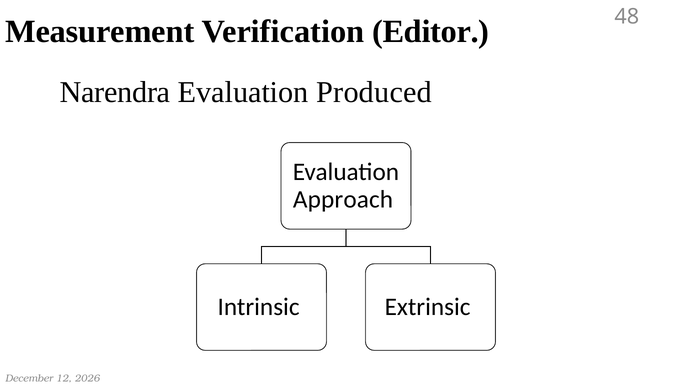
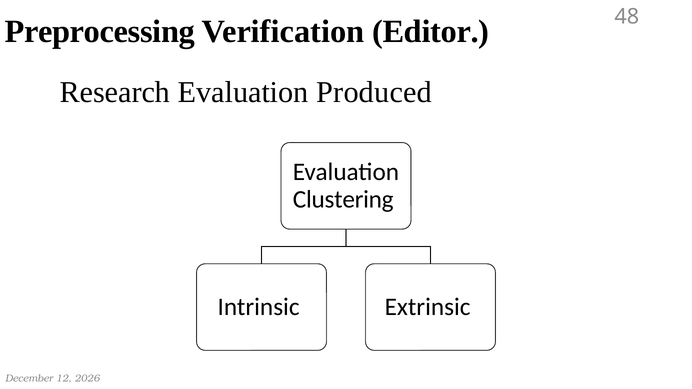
Measurement: Measurement -> Preprocessing (100, 31)
Narendra: Narendra -> Research (115, 92)
Approach: Approach -> Clustering (343, 199)
